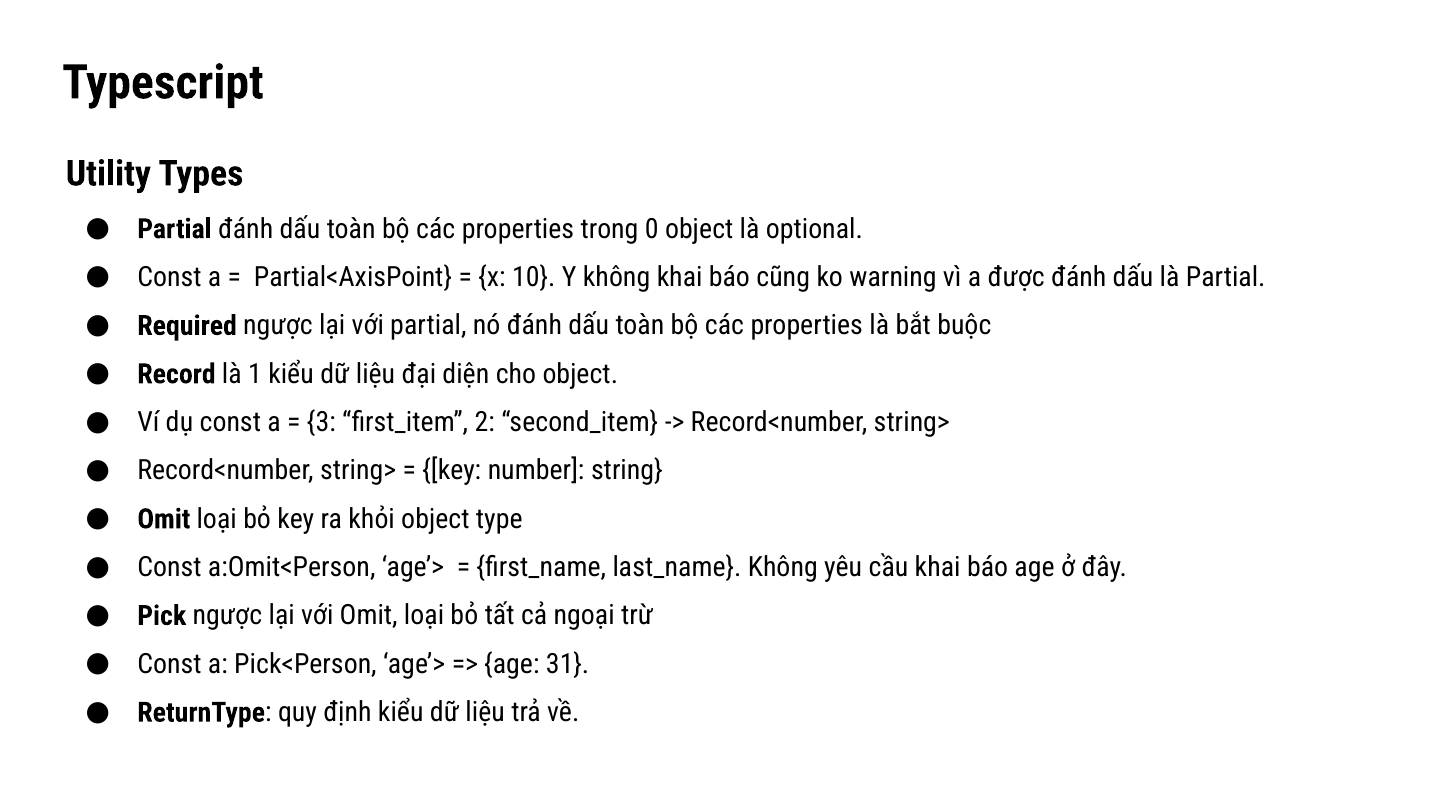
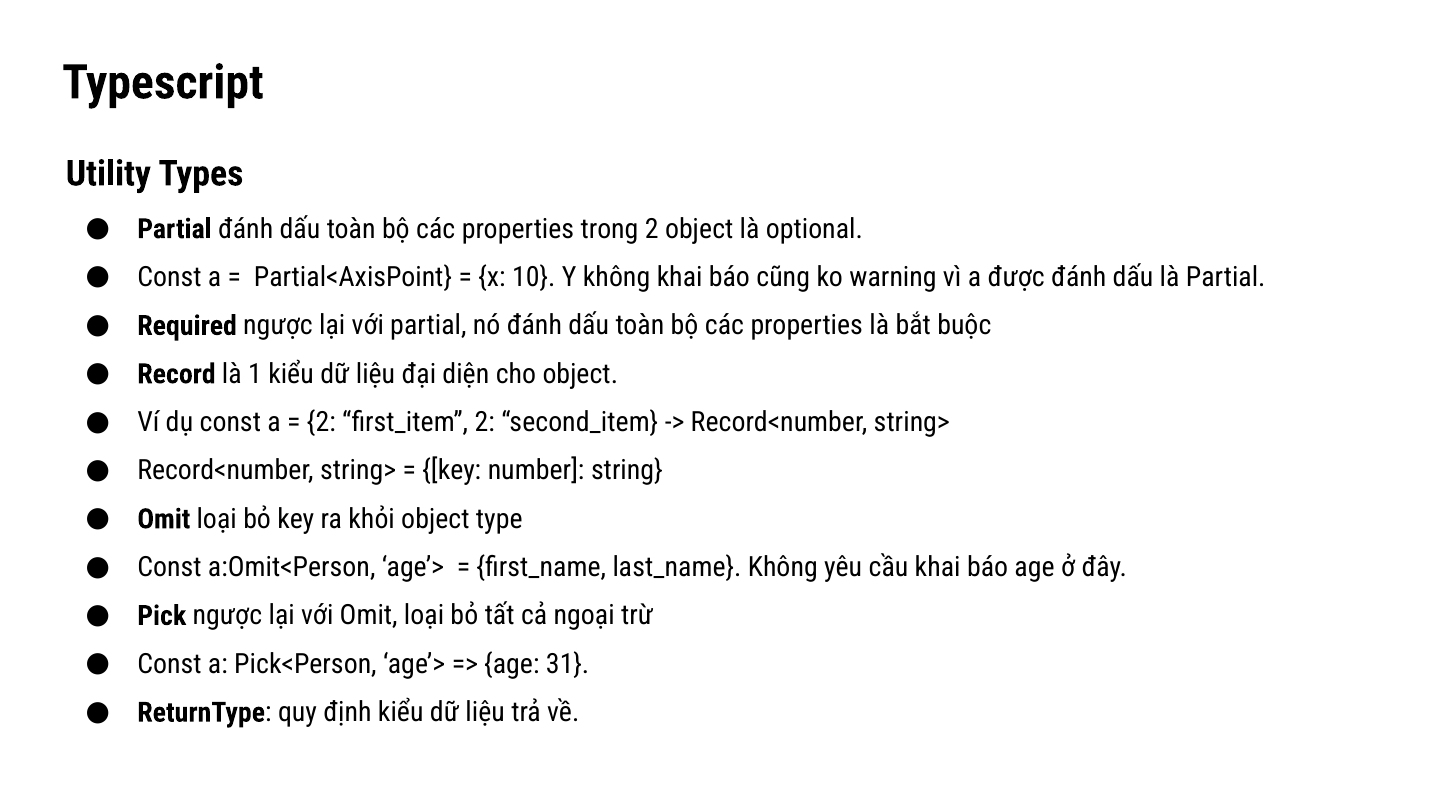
trong 0: 0 -> 2 (652, 229)
3: 3 -> 2 (321, 422)
